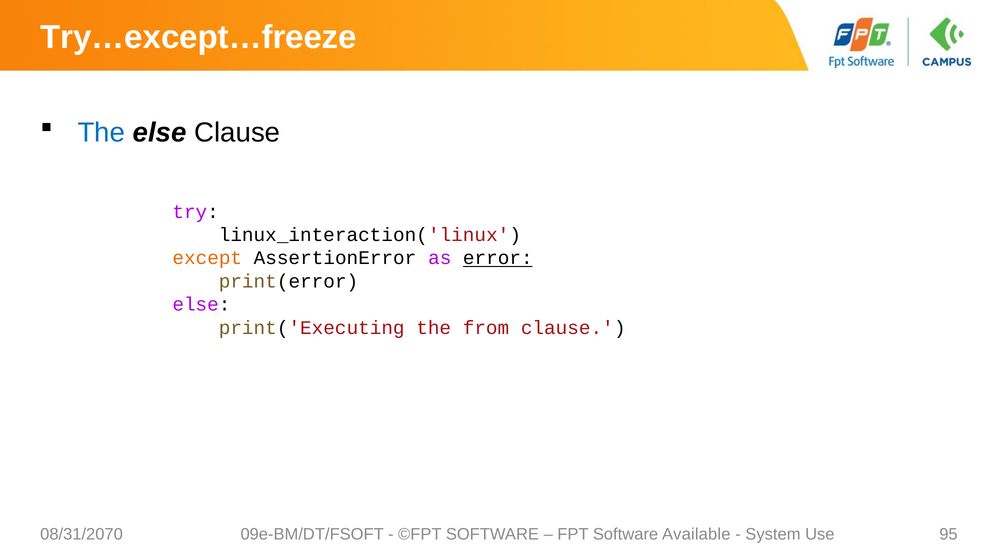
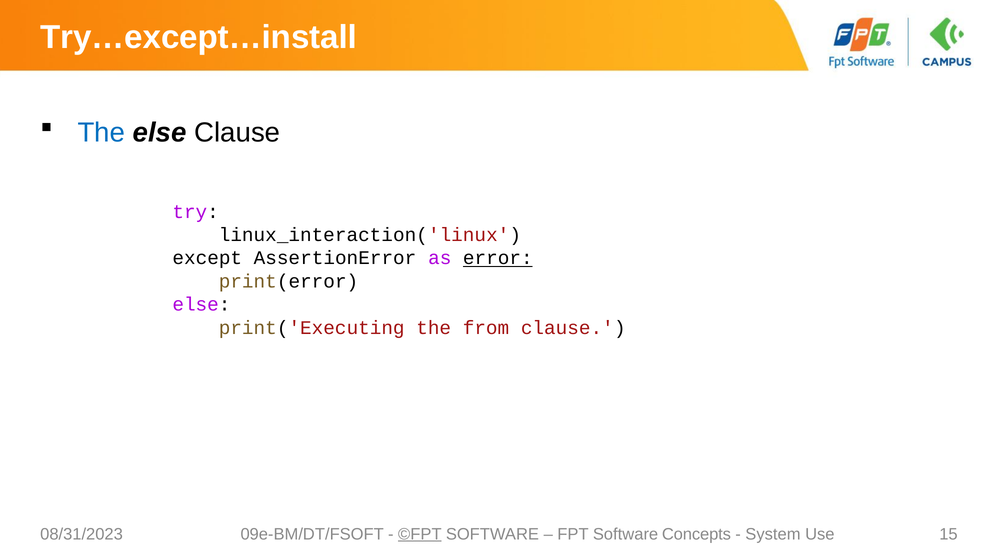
Try…except…freeze: Try…except…freeze -> Try…except…install (199, 37)
except colour: orange -> black (207, 258)
08/31/2070: 08/31/2070 -> 08/31/2023 (82, 534)
©FPT underline: none -> present (420, 534)
Available: Available -> Concepts (696, 534)
95: 95 -> 15 (948, 534)
